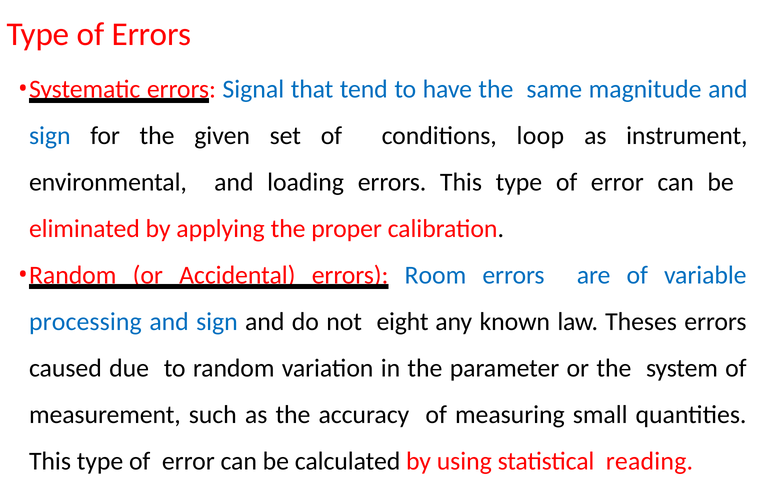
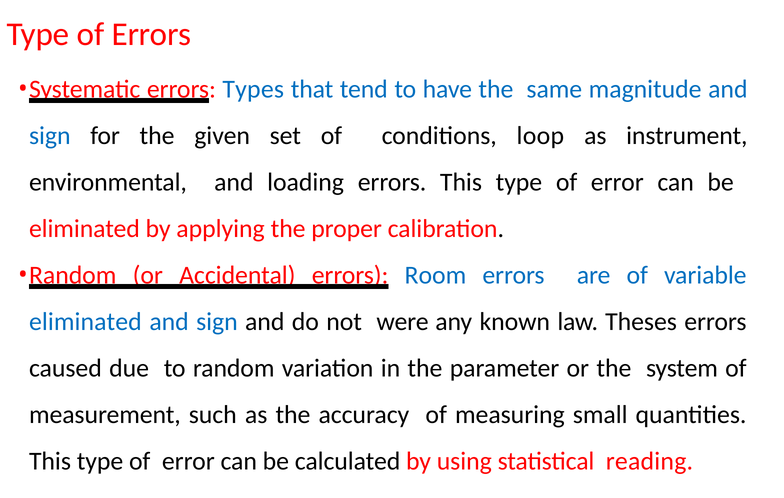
Signal: Signal -> Types (253, 89)
processing: processing -> eliminated (85, 322)
eight: eight -> were (403, 322)
